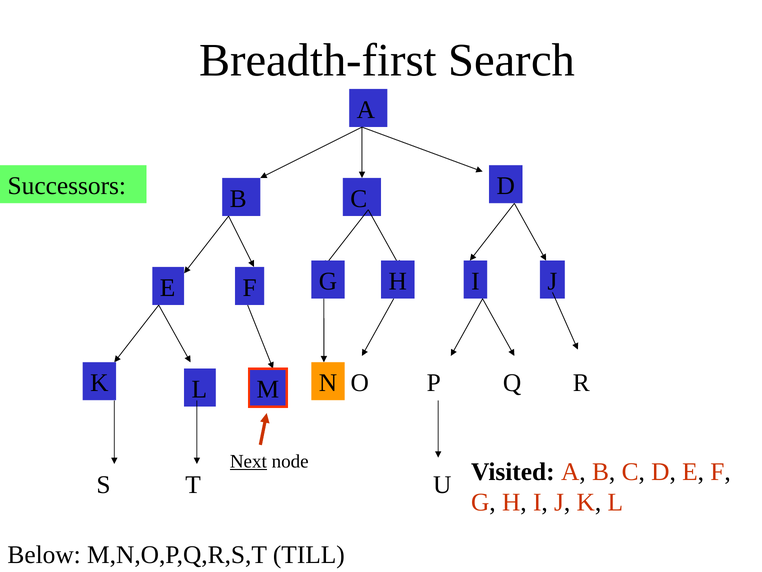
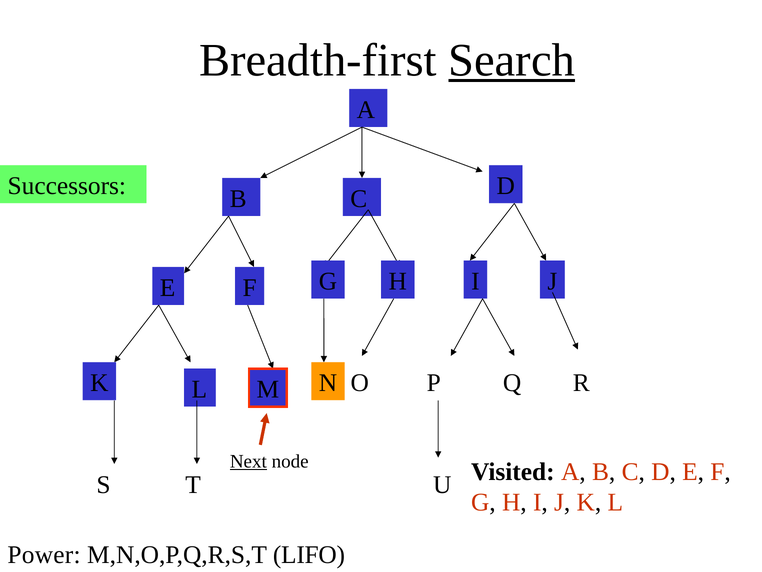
Search underline: none -> present (512, 60)
Below: Below -> Power (44, 554)
TILL: TILL -> LIFO (309, 554)
